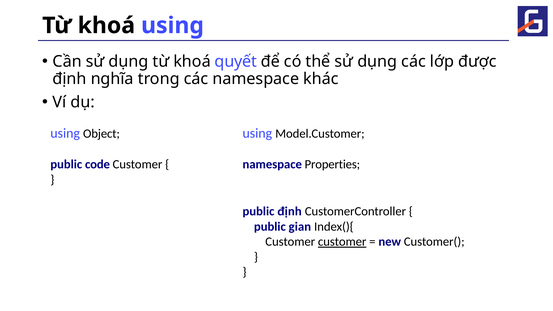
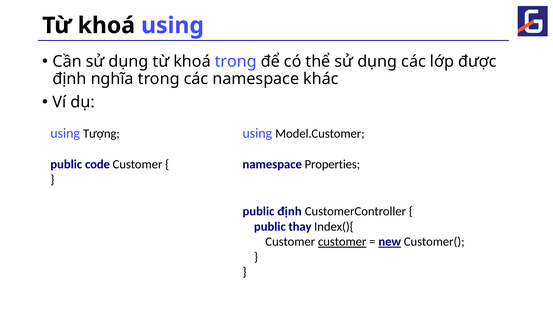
khoá quyết: quyết -> trong (236, 61)
Object: Object -> Tượng (101, 134)
gian: gian -> thay (300, 227)
new underline: none -> present (390, 242)
